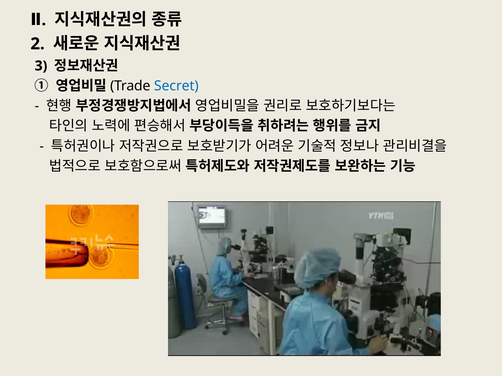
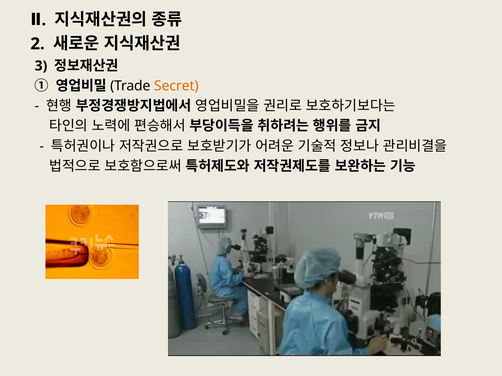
Secret colour: blue -> orange (176, 86)
